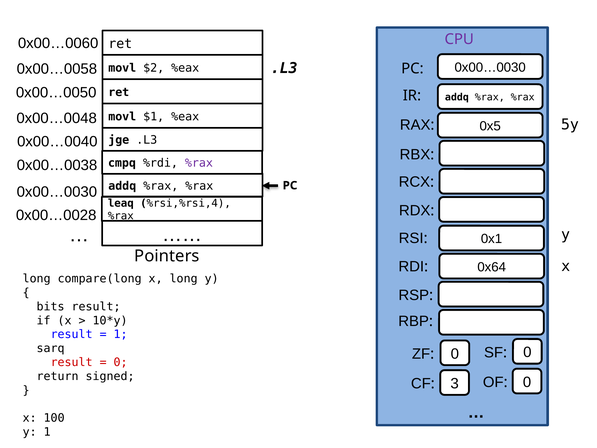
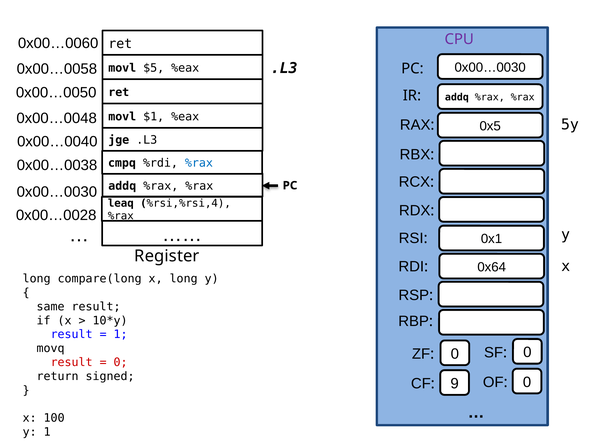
$2: $2 -> $5 (154, 68)
%rax colour: purple -> blue (199, 163)
Pointers: Pointers -> Register (167, 256)
bits: bits -> same (51, 306)
sarq: sarq -> movq (51, 348)
3: 3 -> 9 (455, 383)
